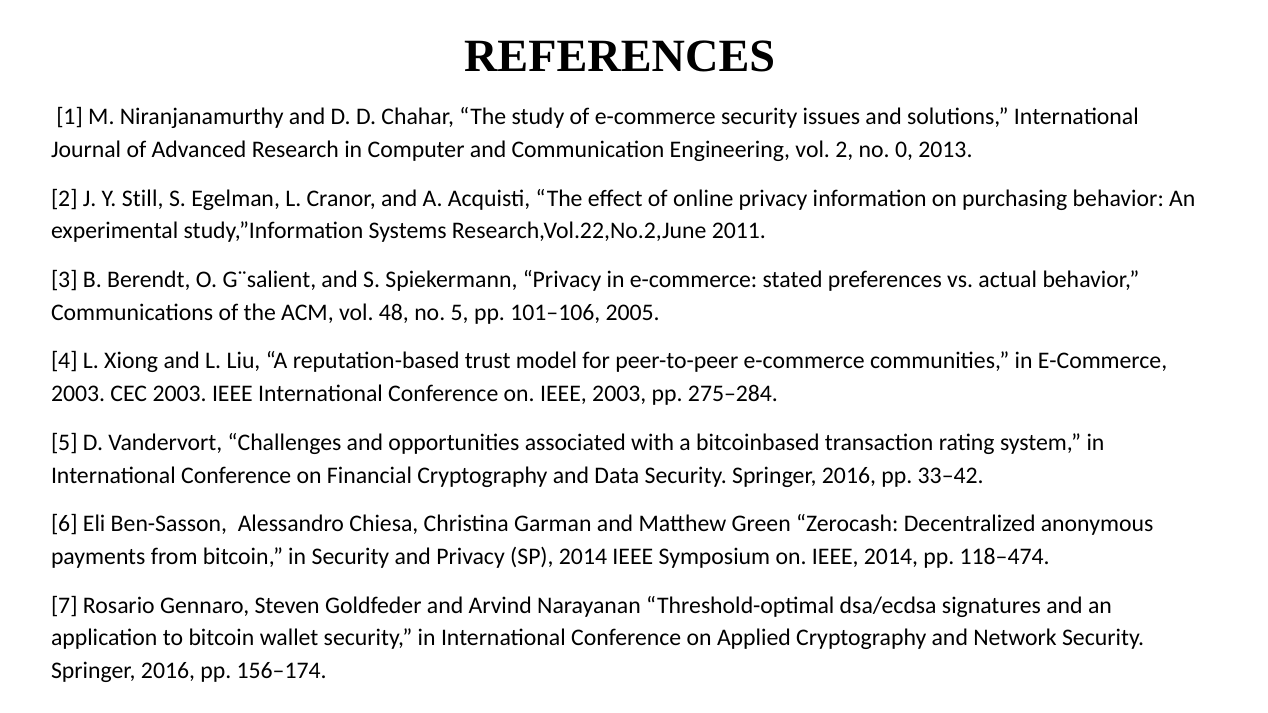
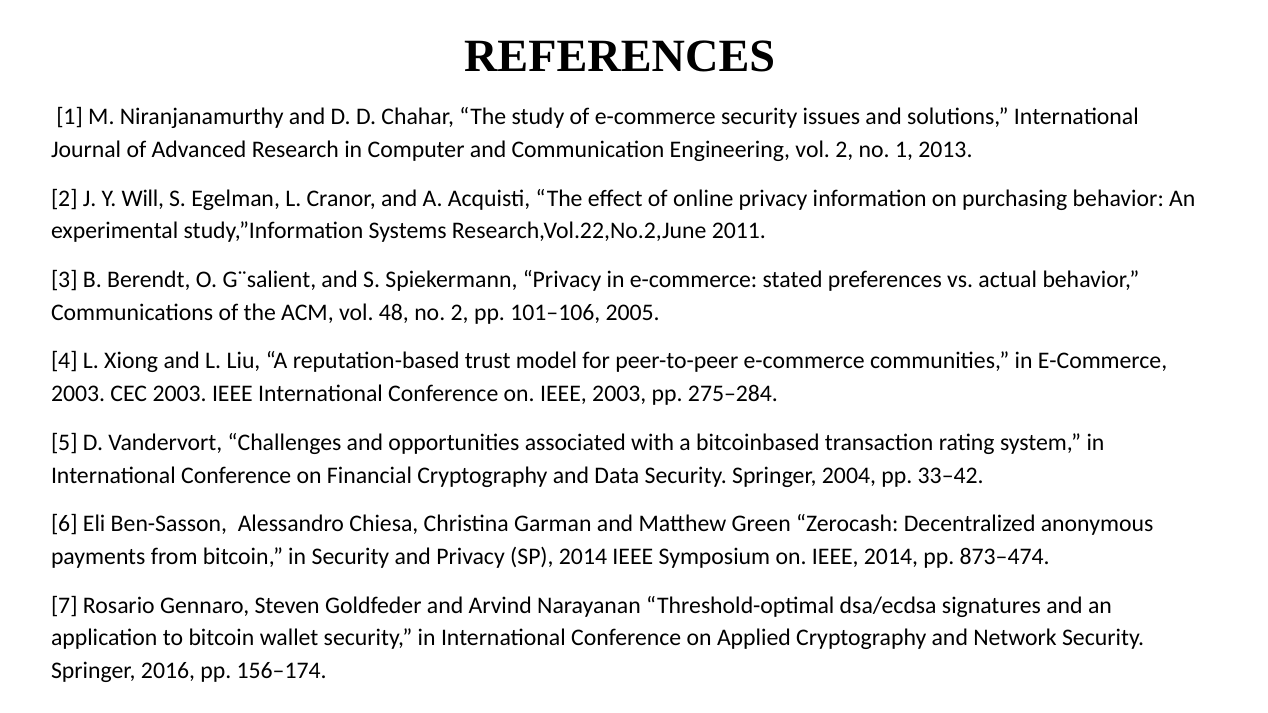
no 0: 0 -> 1 (904, 150)
Still: Still -> Will (143, 198)
no 5: 5 -> 2 (460, 312)
Data Security Springer 2016: 2016 -> 2004 (849, 475)
118–474: 118–474 -> 873–474 (1005, 557)
